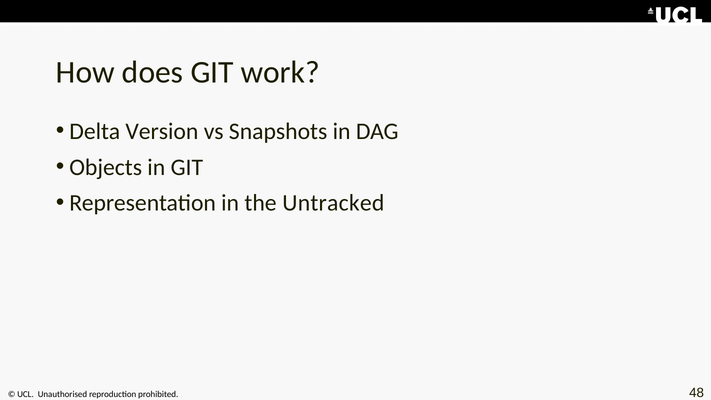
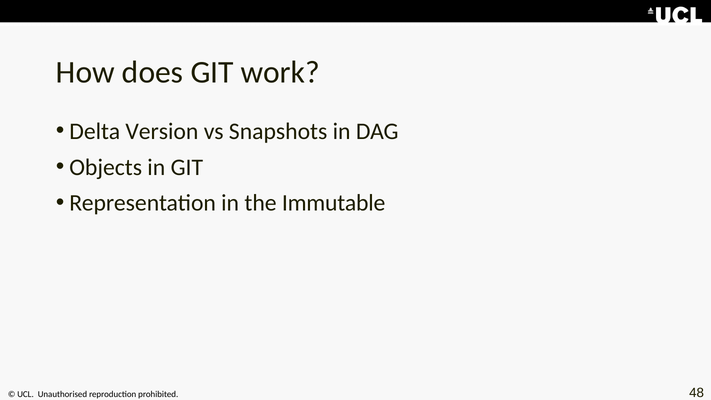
Untracked: Untracked -> Immutable (334, 203)
